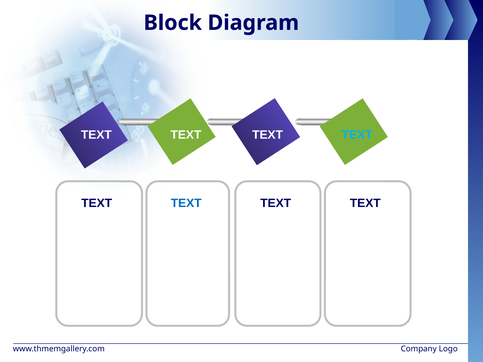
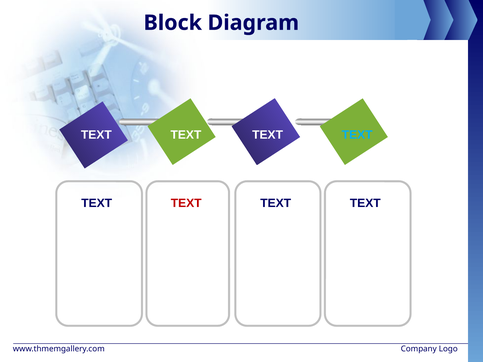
TEXT colour: blue -> red (186, 203)
